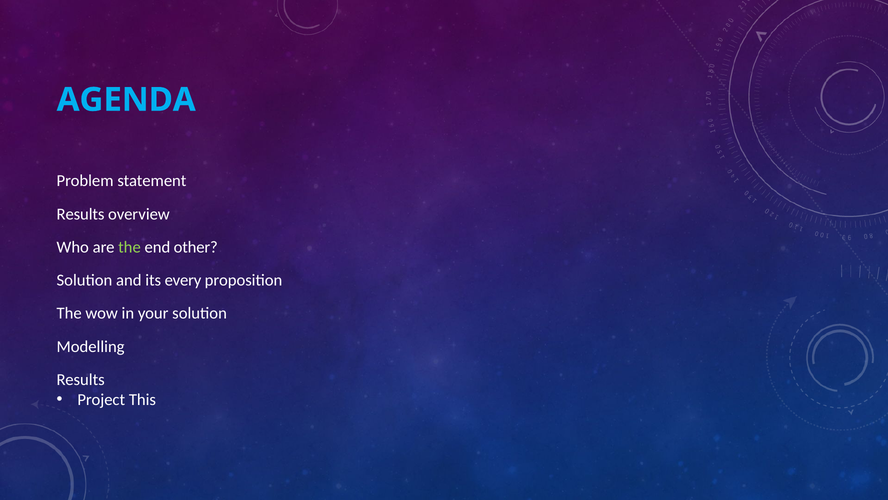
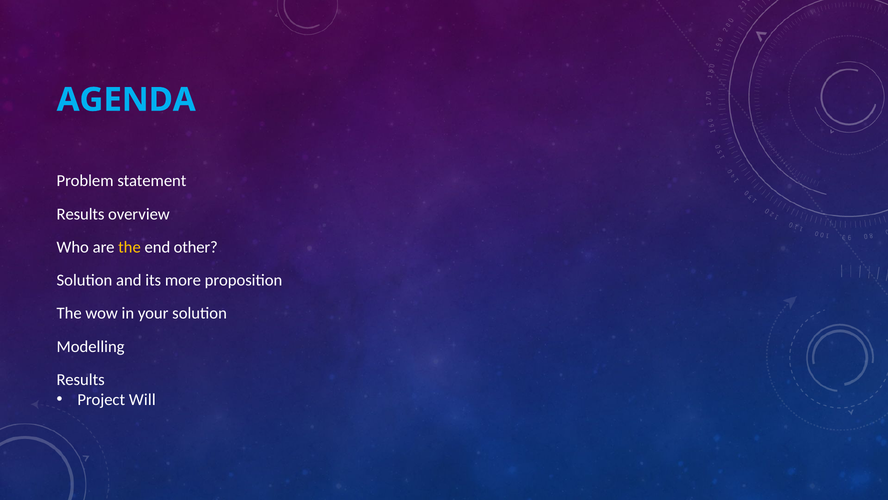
the colour: light green -> yellow (129, 247)
every: every -> more (183, 280)
This: This -> Will (142, 399)
